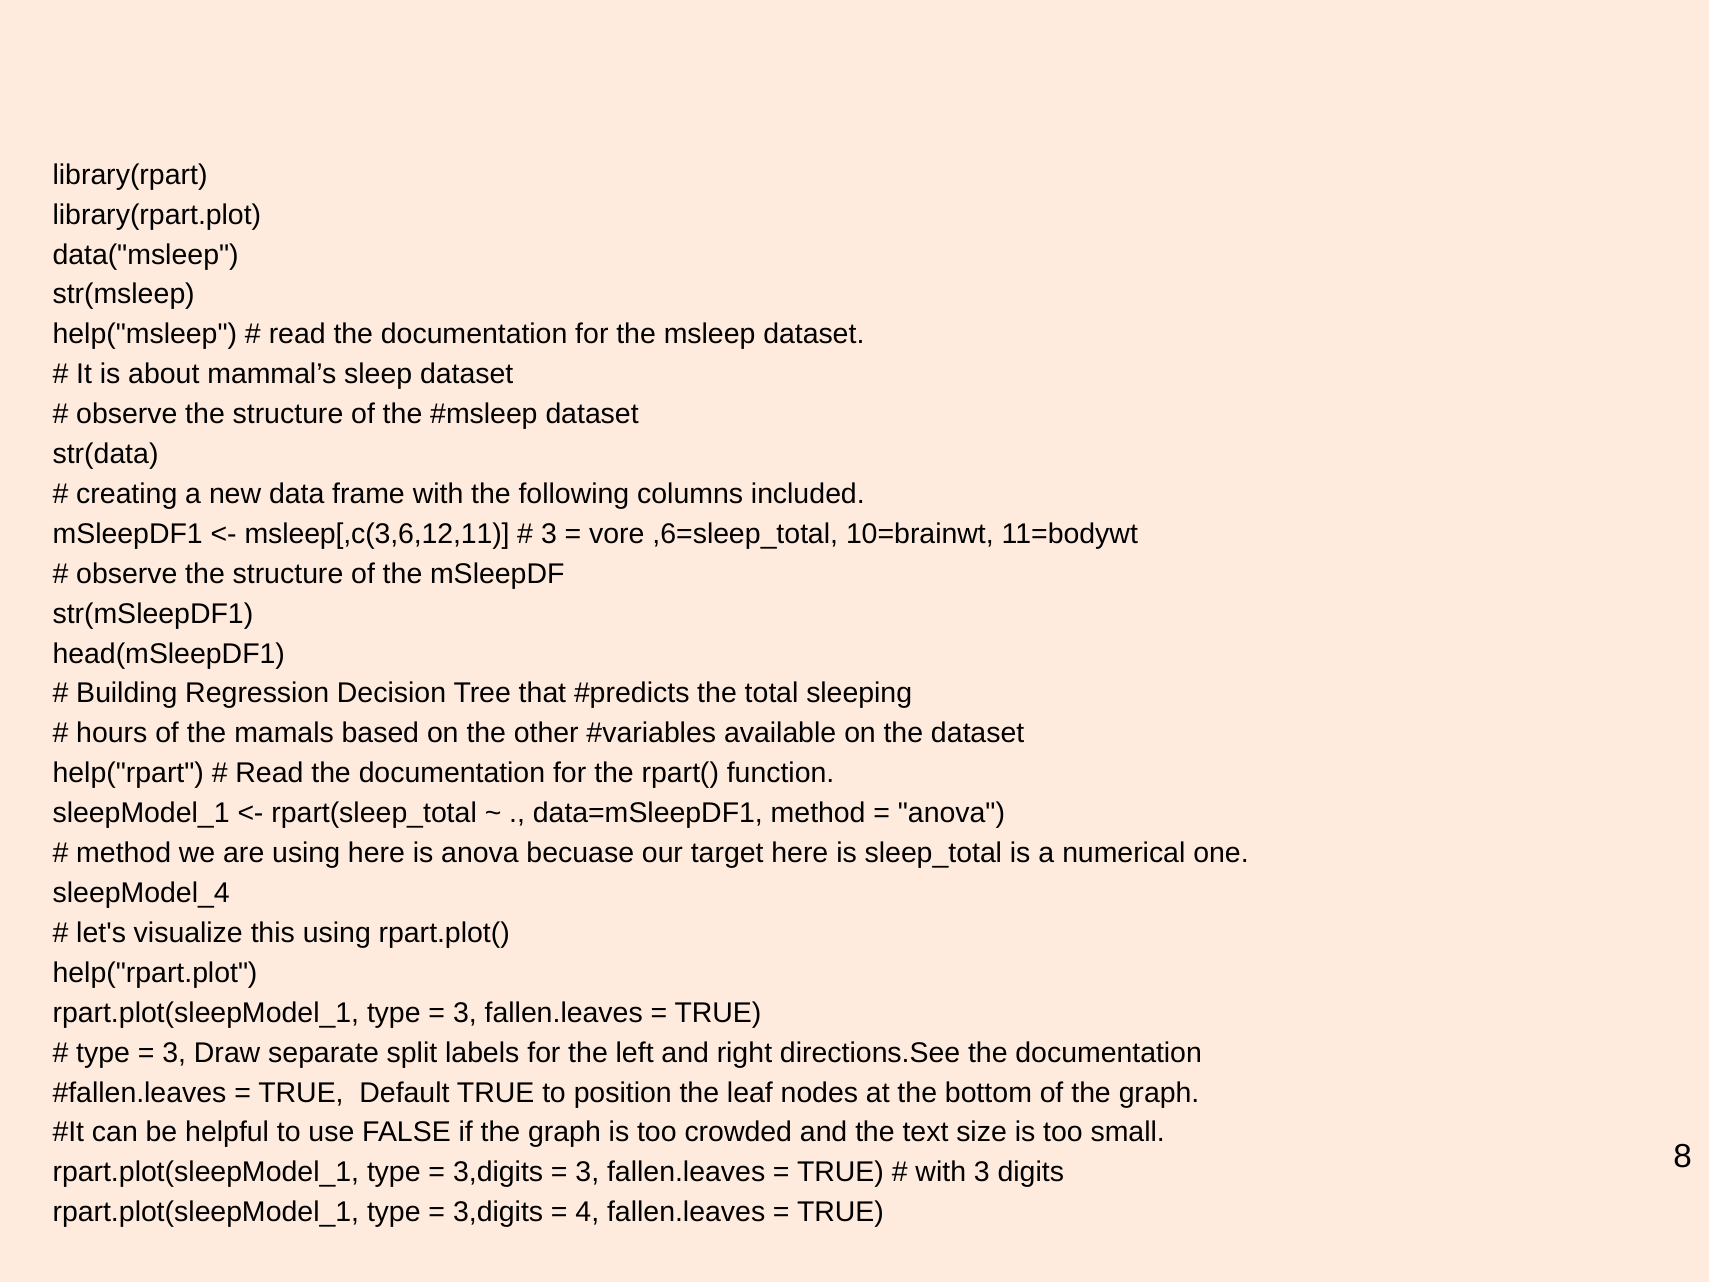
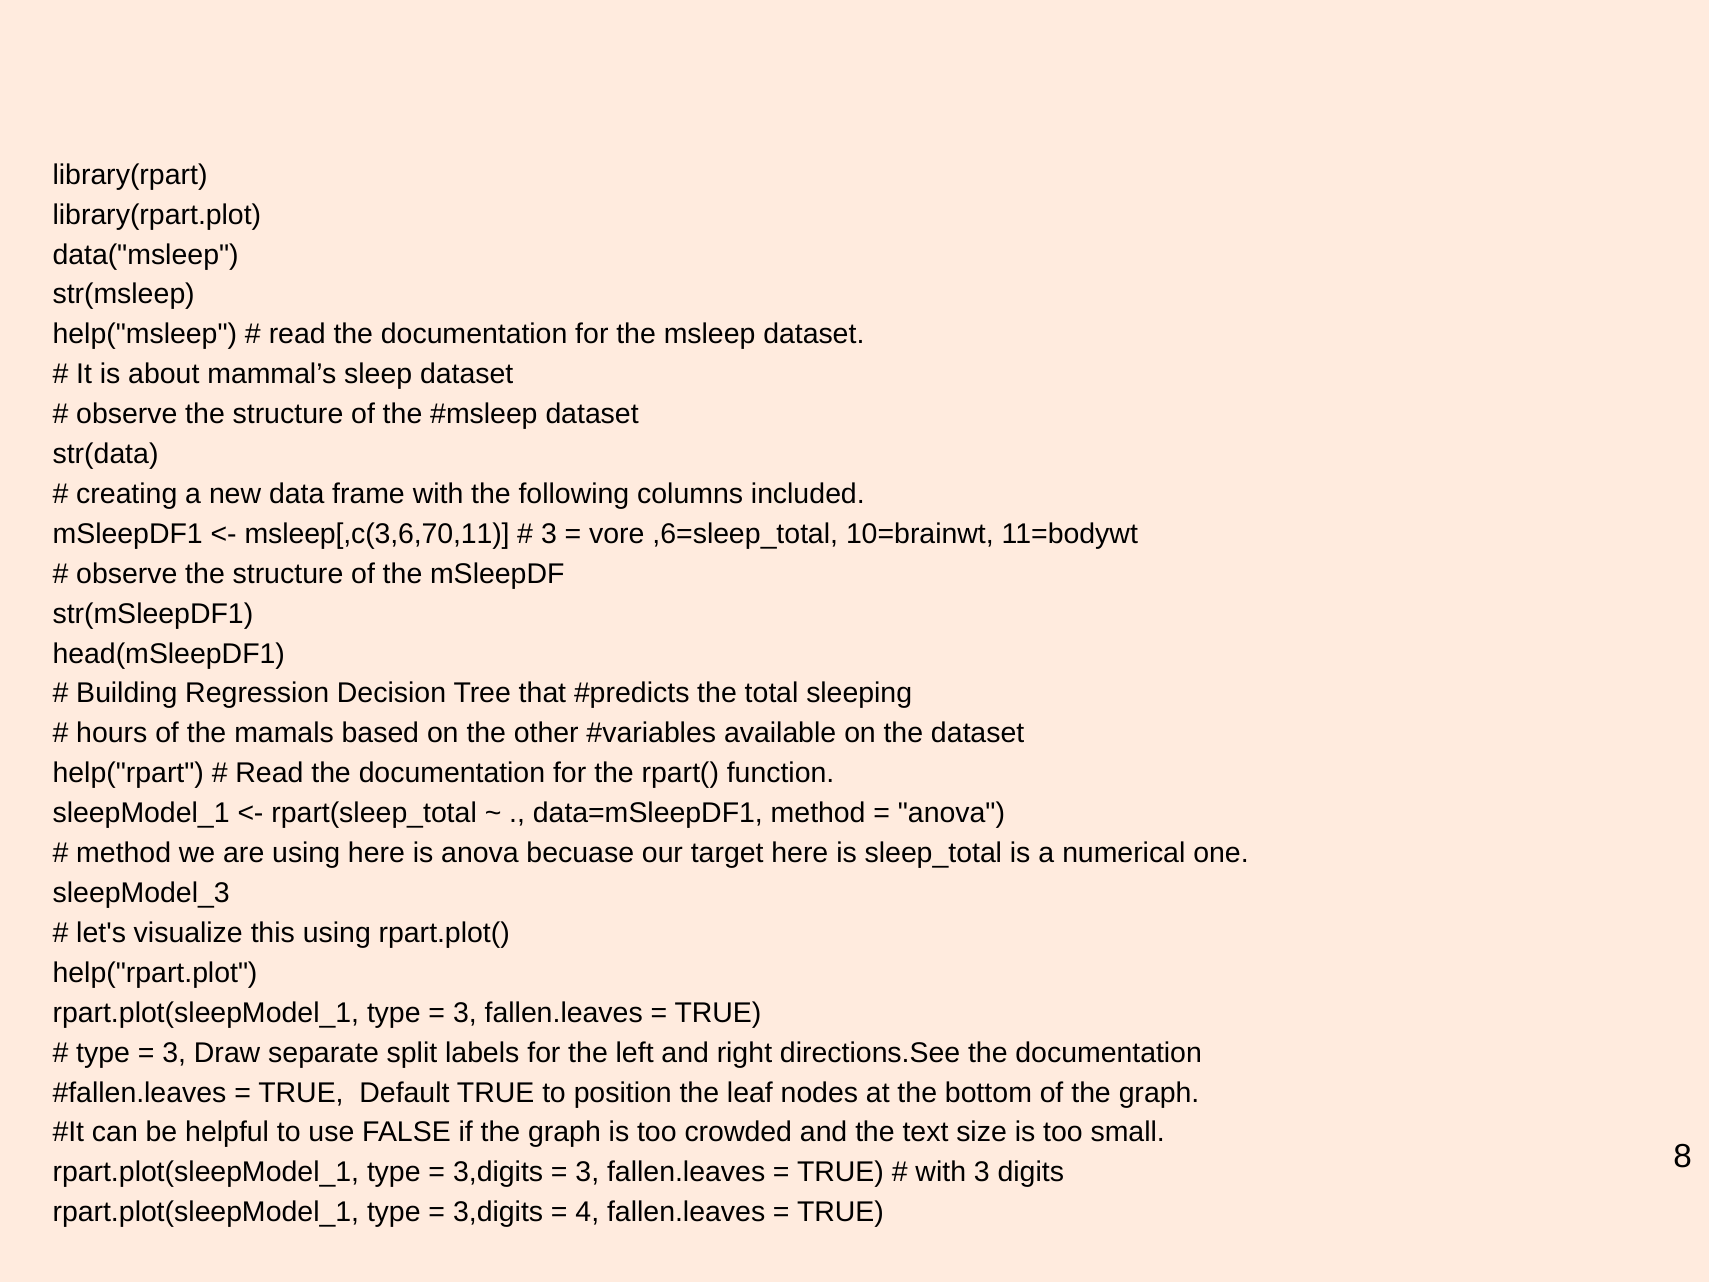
msleep[,c(3,6,12,11: msleep[,c(3,6,12,11 -> msleep[,c(3,6,70,11 (377, 534)
sleepModel_4: sleepModel_4 -> sleepModel_3 (141, 893)
